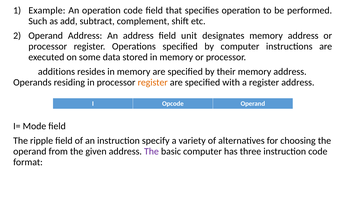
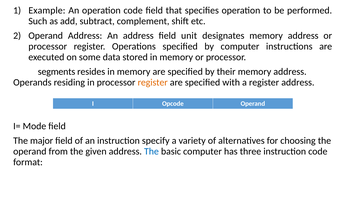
additions: additions -> segments (57, 72)
ripple: ripple -> major (42, 140)
The colour: purple -> blue (151, 151)
